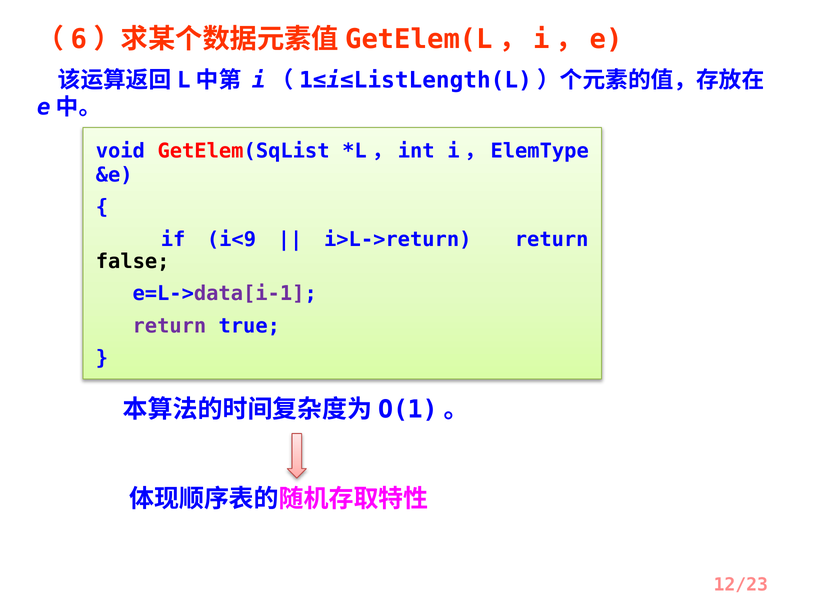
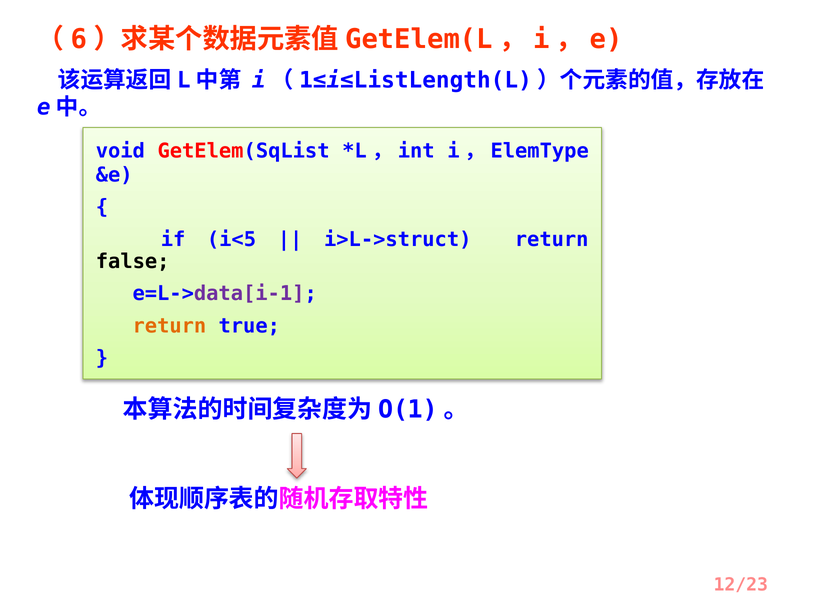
i<9: i<9 -> i<5 (231, 240)
i>L->return: i>L->return -> i>L->struct (398, 240)
return colour: purple -> orange (169, 326)
